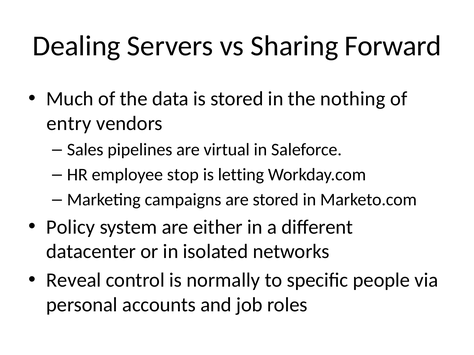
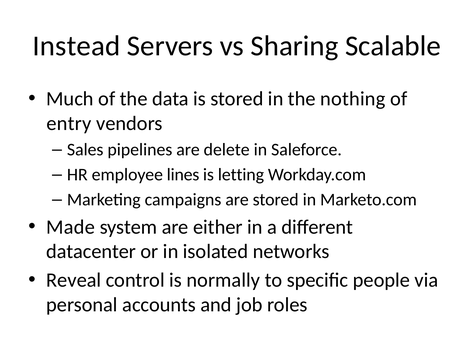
Dealing: Dealing -> Instead (76, 46)
Forward: Forward -> Scalable (393, 46)
virtual: virtual -> delete (227, 150)
stop: stop -> lines (183, 175)
Policy: Policy -> Made (71, 227)
